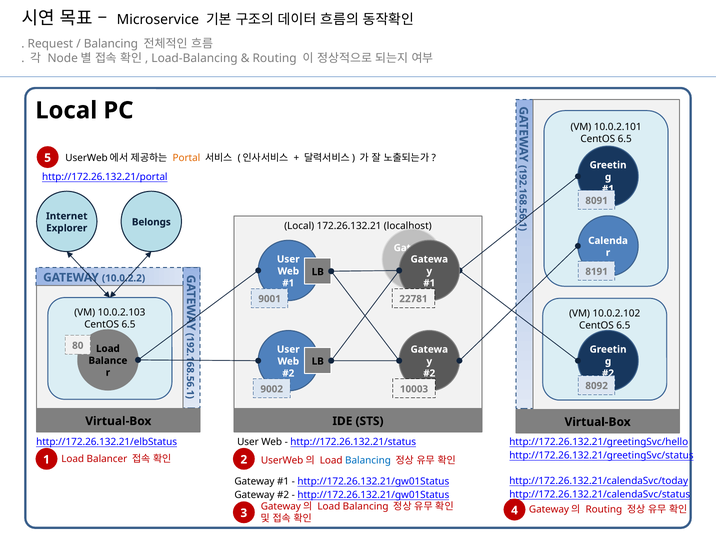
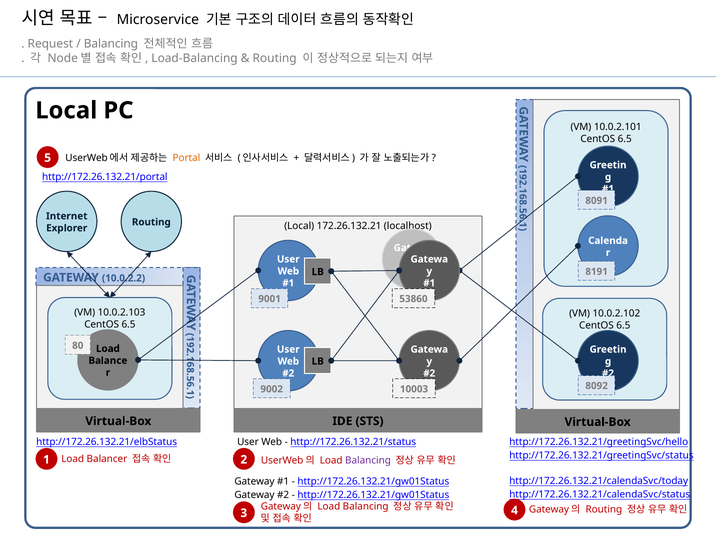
Belongs: Belongs -> Routing (151, 222)
22781: 22781 -> 53860 (413, 299)
Balancing colour: blue -> purple (368, 460)
